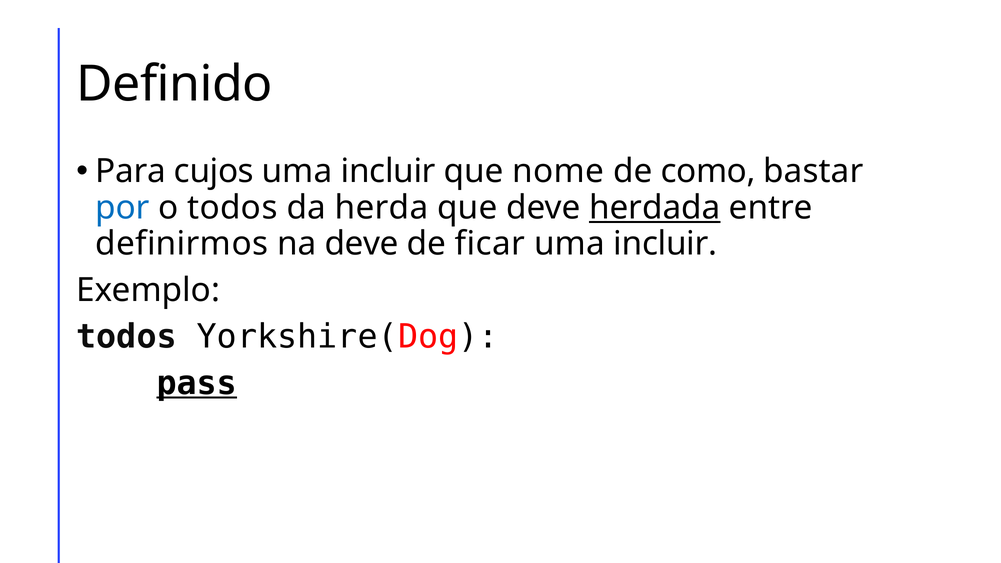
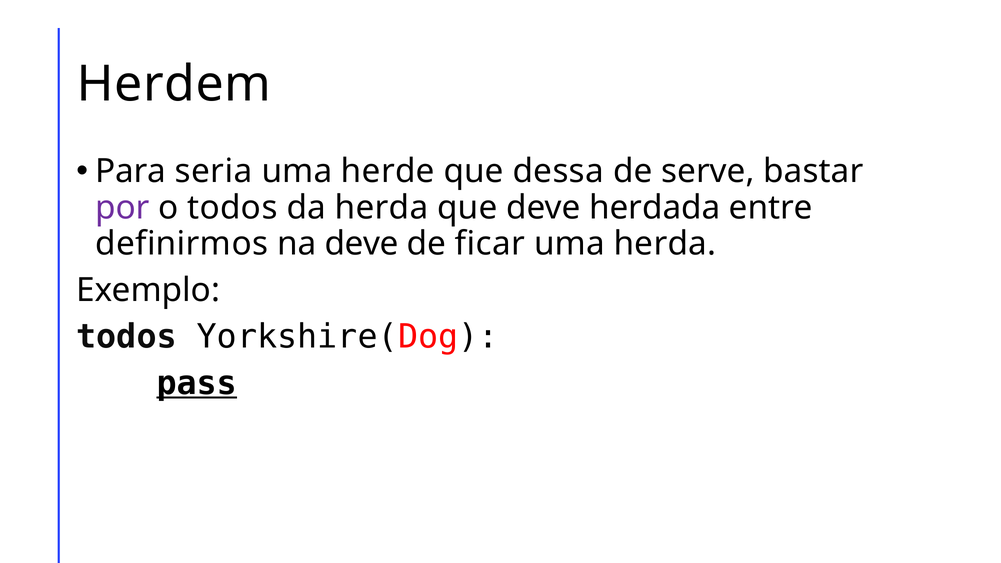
Definido: Definido -> Herdem (174, 84)
cujos: cujos -> seria (214, 171)
incluir: incluir -> herde (388, 171)
nome: nome -> dessa (558, 171)
como: como -> serve (708, 171)
por colour: blue -> purple (122, 208)
herdada underline: present -> none (655, 208)
incluir: incluir -> herda (665, 244)
